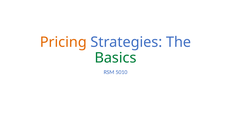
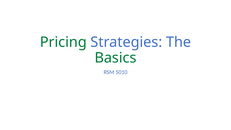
Pricing colour: orange -> green (63, 42)
